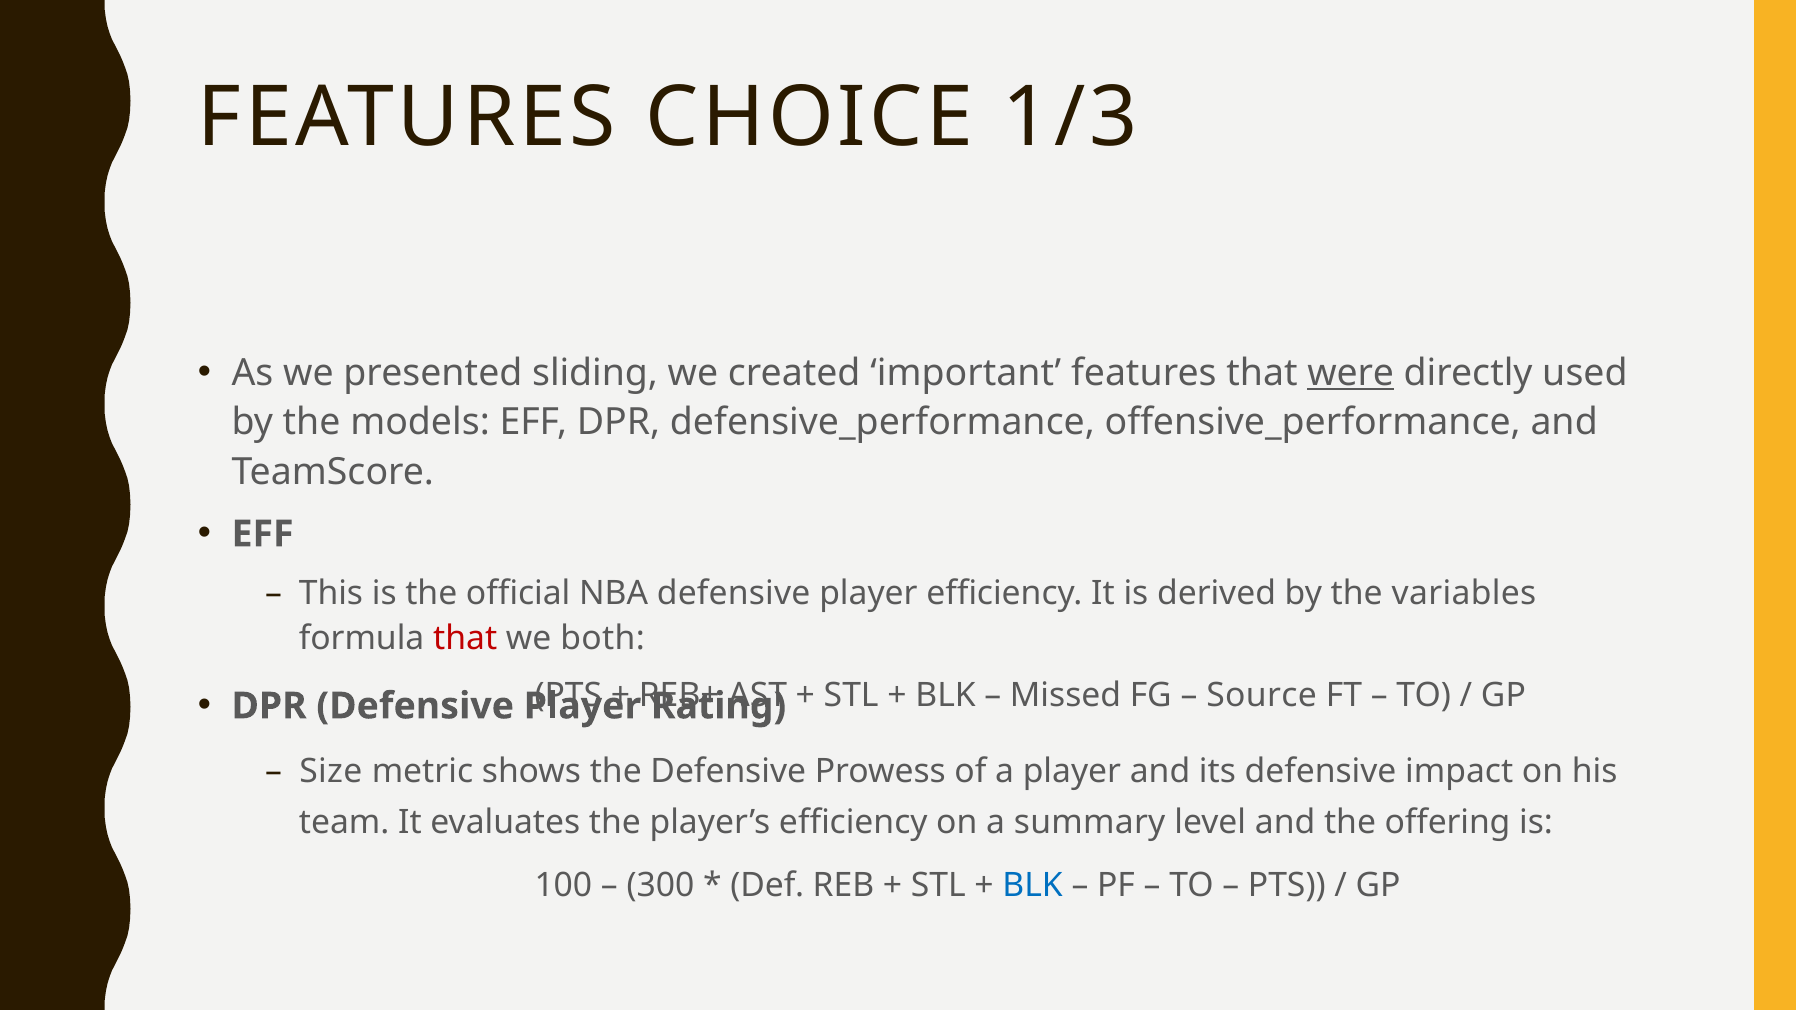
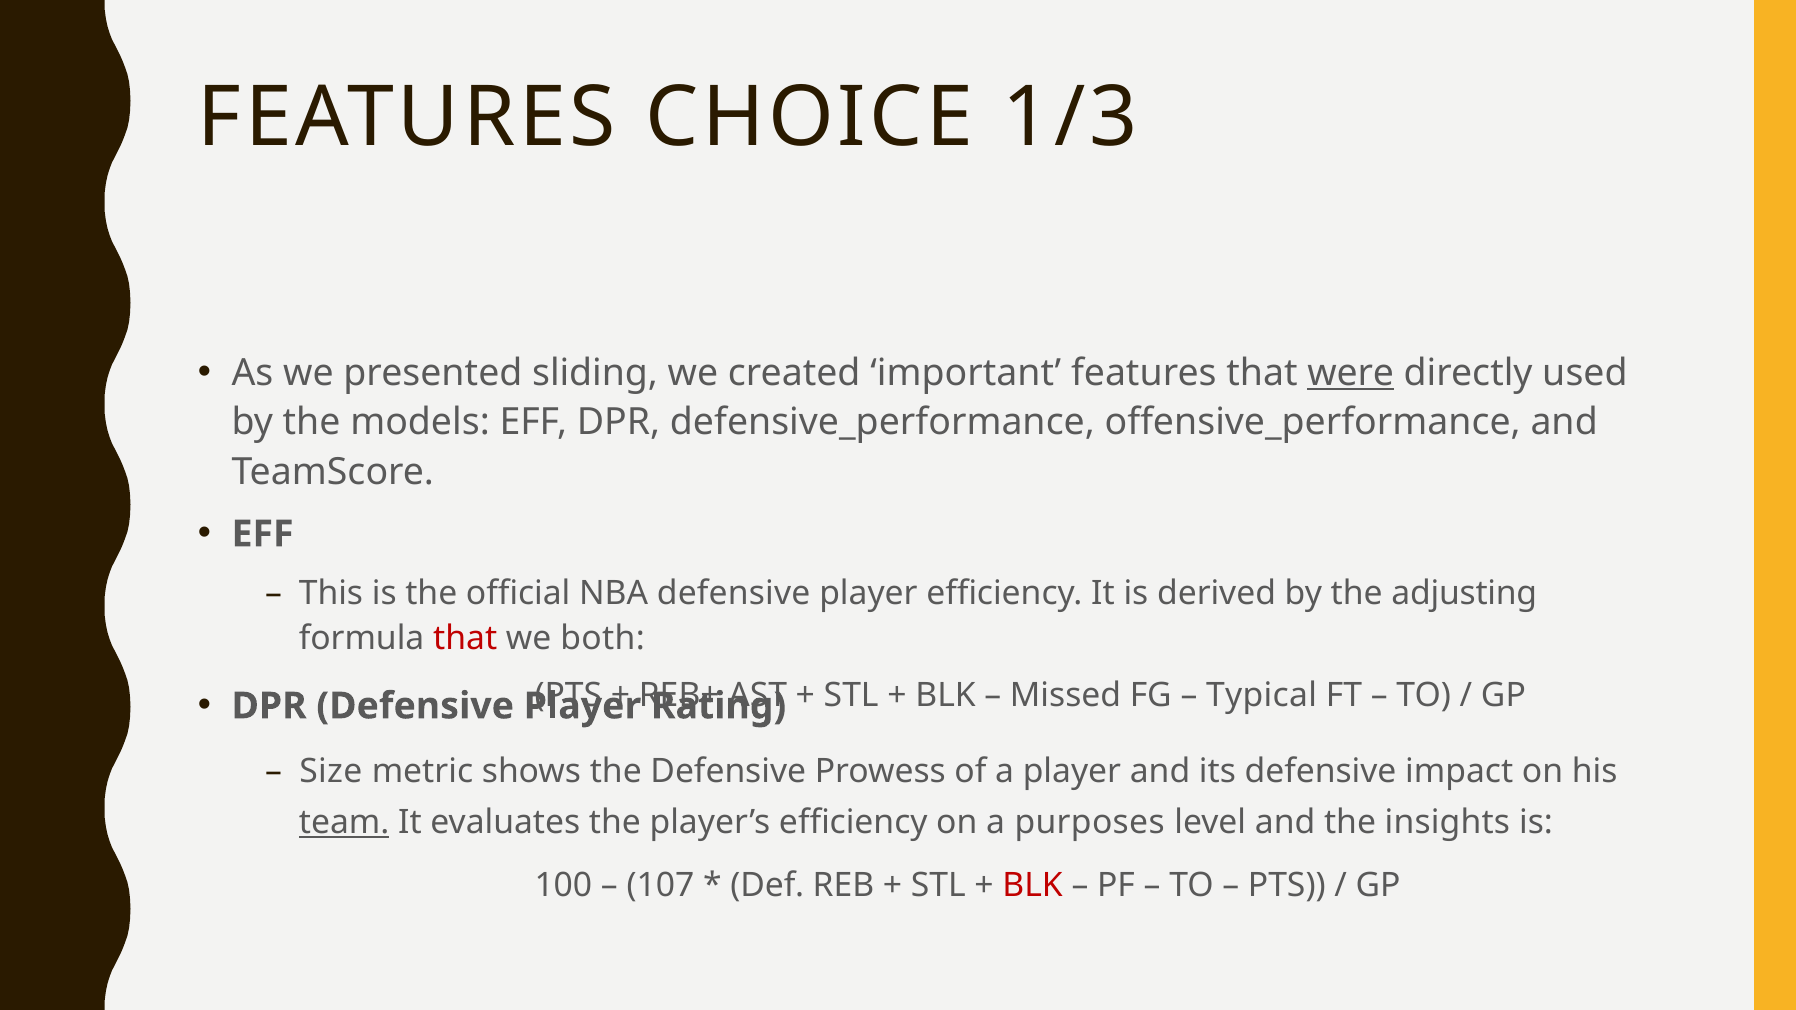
variables: variables -> adjusting (1464, 594)
Source: Source -> Typical (1262, 696)
team underline: none -> present (344, 822)
summary: summary -> purposes (1090, 822)
offering: offering -> insights (1447, 822)
300: 300 -> 107 (660, 886)
BLK colour: blue -> red (1033, 886)
